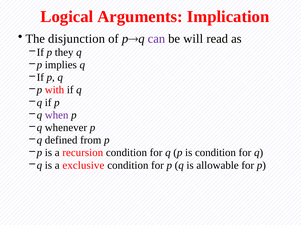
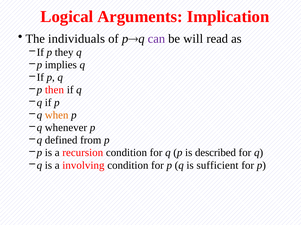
disjunction: disjunction -> individuals (77, 39)
with: with -> then (54, 90)
when colour: purple -> orange (57, 115)
is condition: condition -> described (215, 153)
exclusive: exclusive -> involving (83, 166)
allowable: allowable -> sufficient (217, 166)
